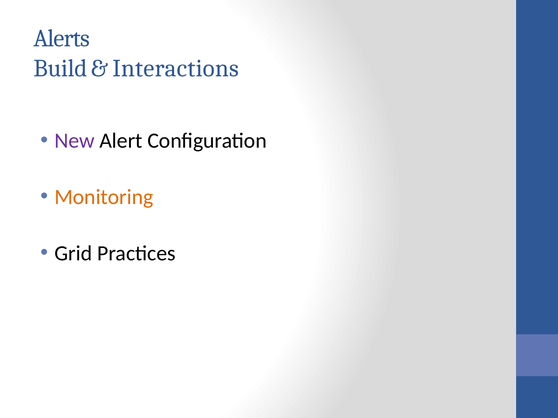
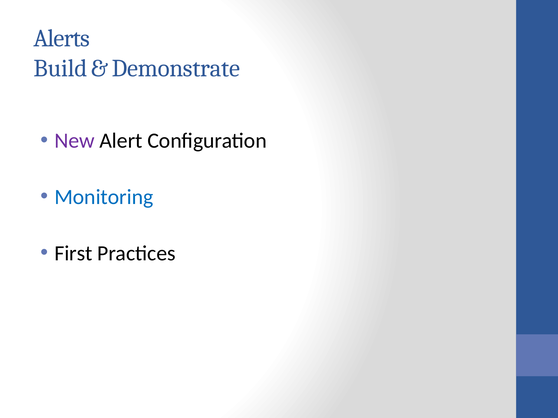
Interactions: Interactions -> Demonstrate (176, 68)
Monitoring colour: orange -> blue (104, 197)
Grid: Grid -> First (73, 254)
